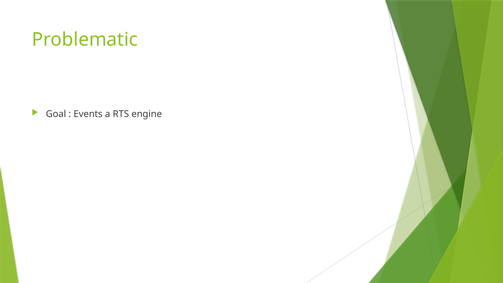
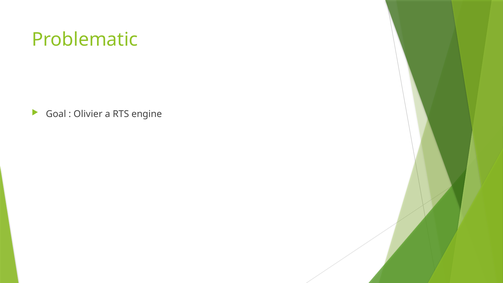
Events: Events -> Olivier (88, 114)
